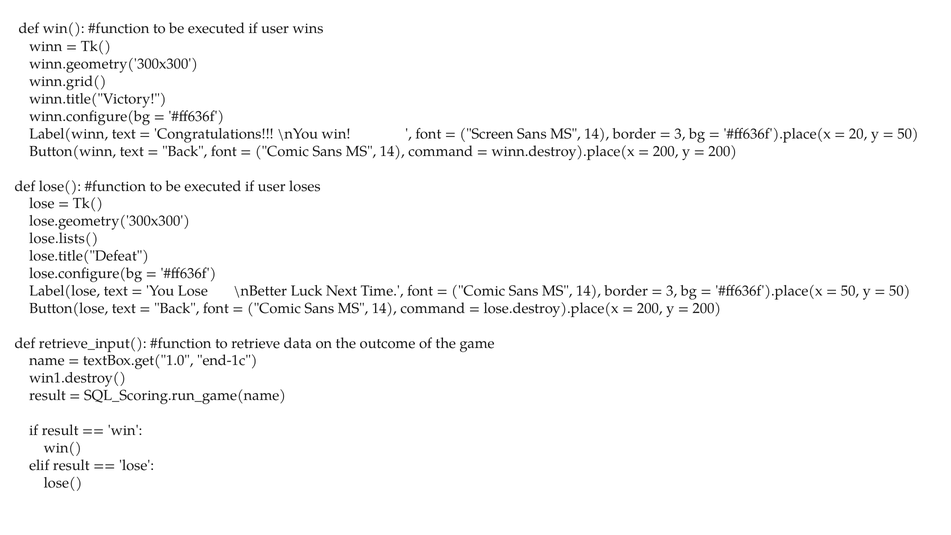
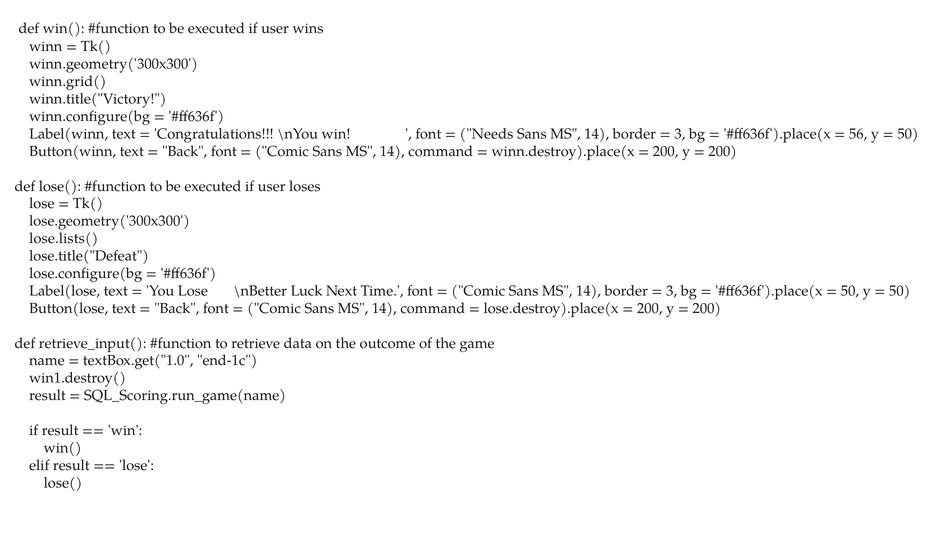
Screen: Screen -> Needs (486, 134)
20: 20 -> 56 (858, 134)
